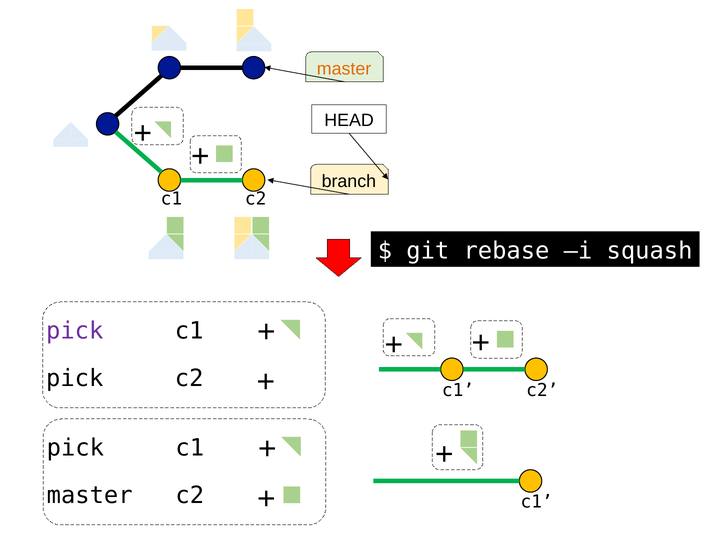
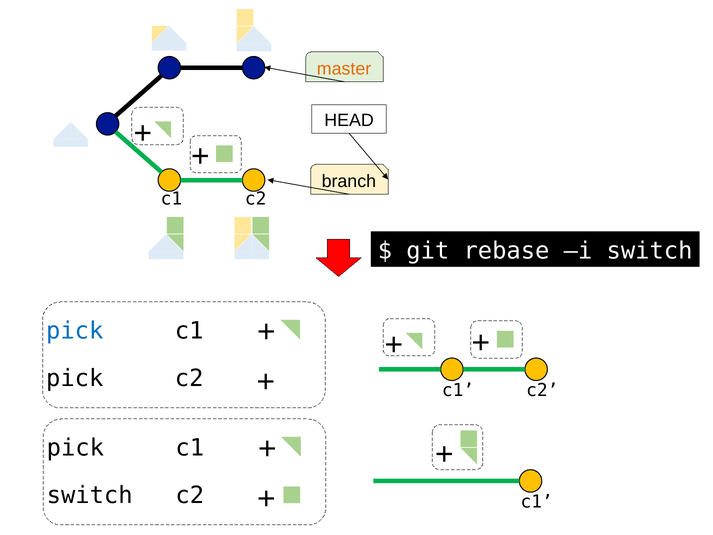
i squash: squash -> switch (650, 251)
pick colour: purple -> blue (75, 331)
master: master -> switch (90, 495)
